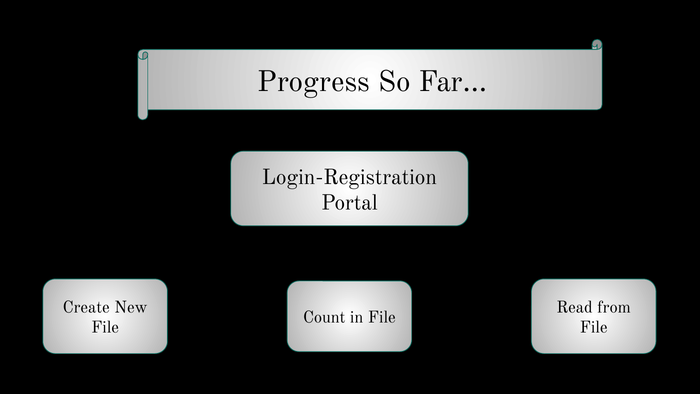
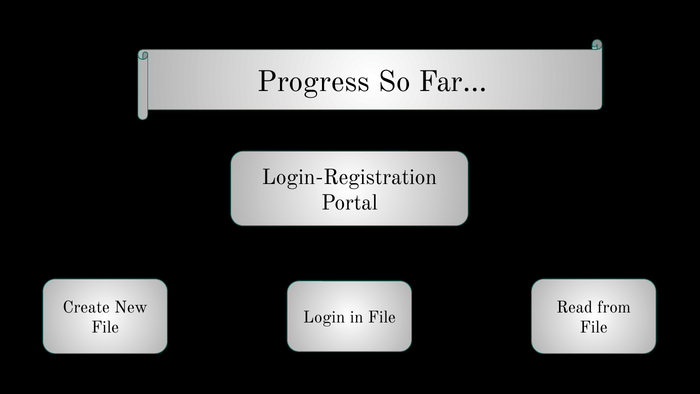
Count: Count -> Login (324, 317)
